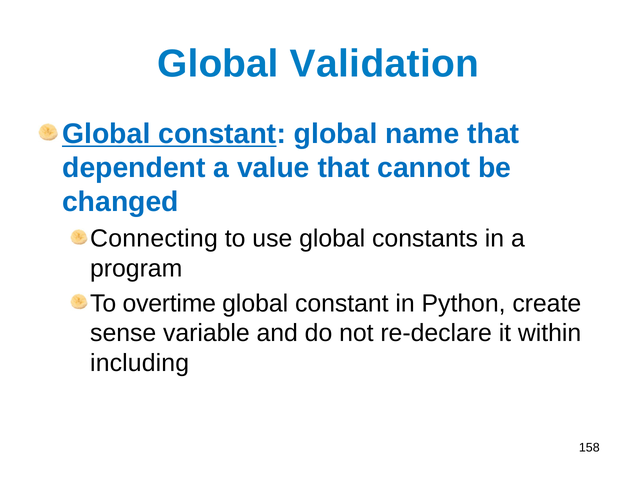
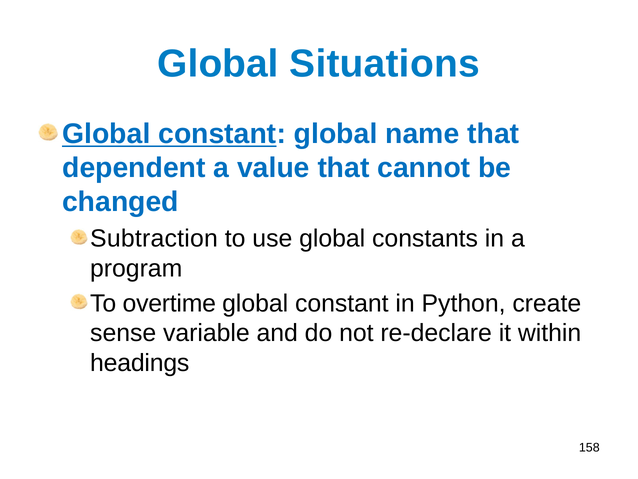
Validation: Validation -> Situations (385, 64)
Connecting: Connecting -> Subtraction (154, 239)
including: including -> headings (140, 363)
